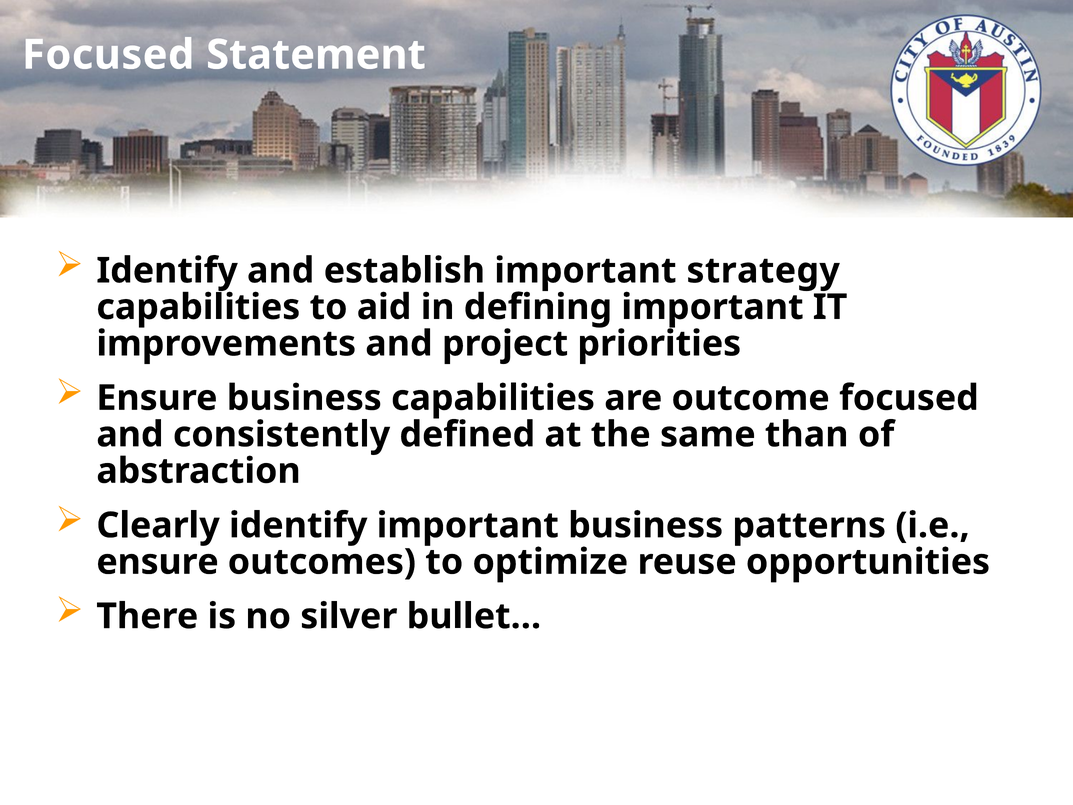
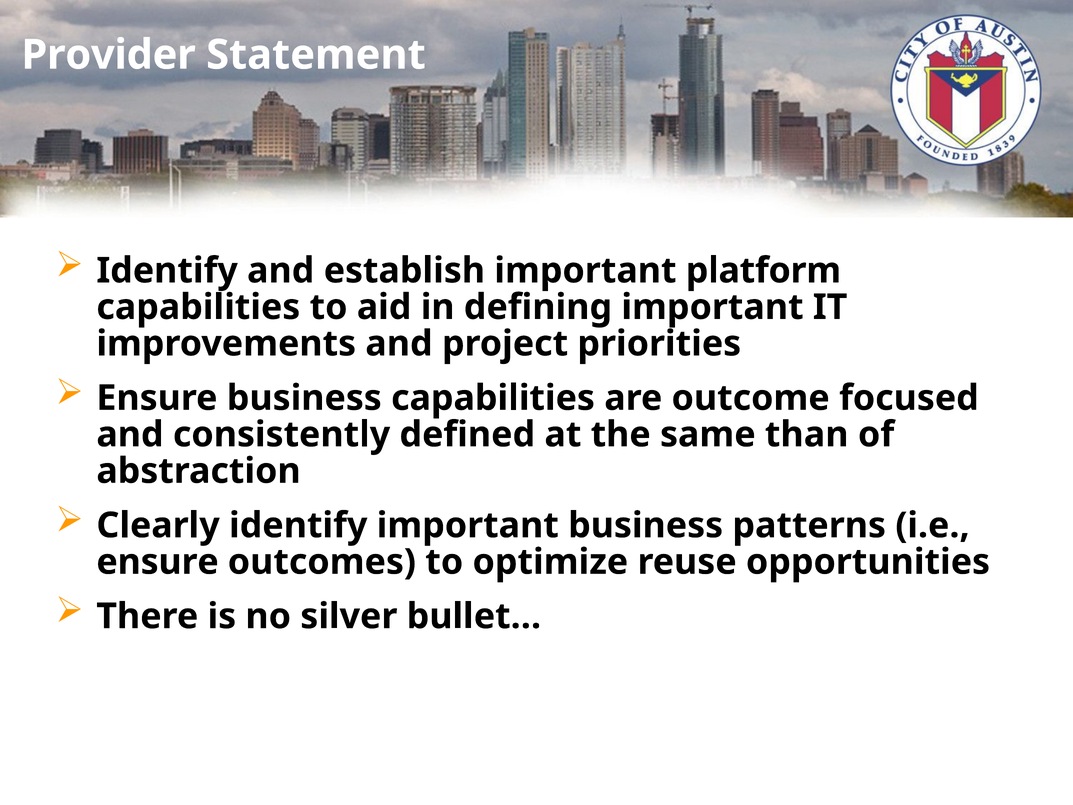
Focused: Focused -> Provider (109, 55)
strategy: strategy -> platform (763, 271)
